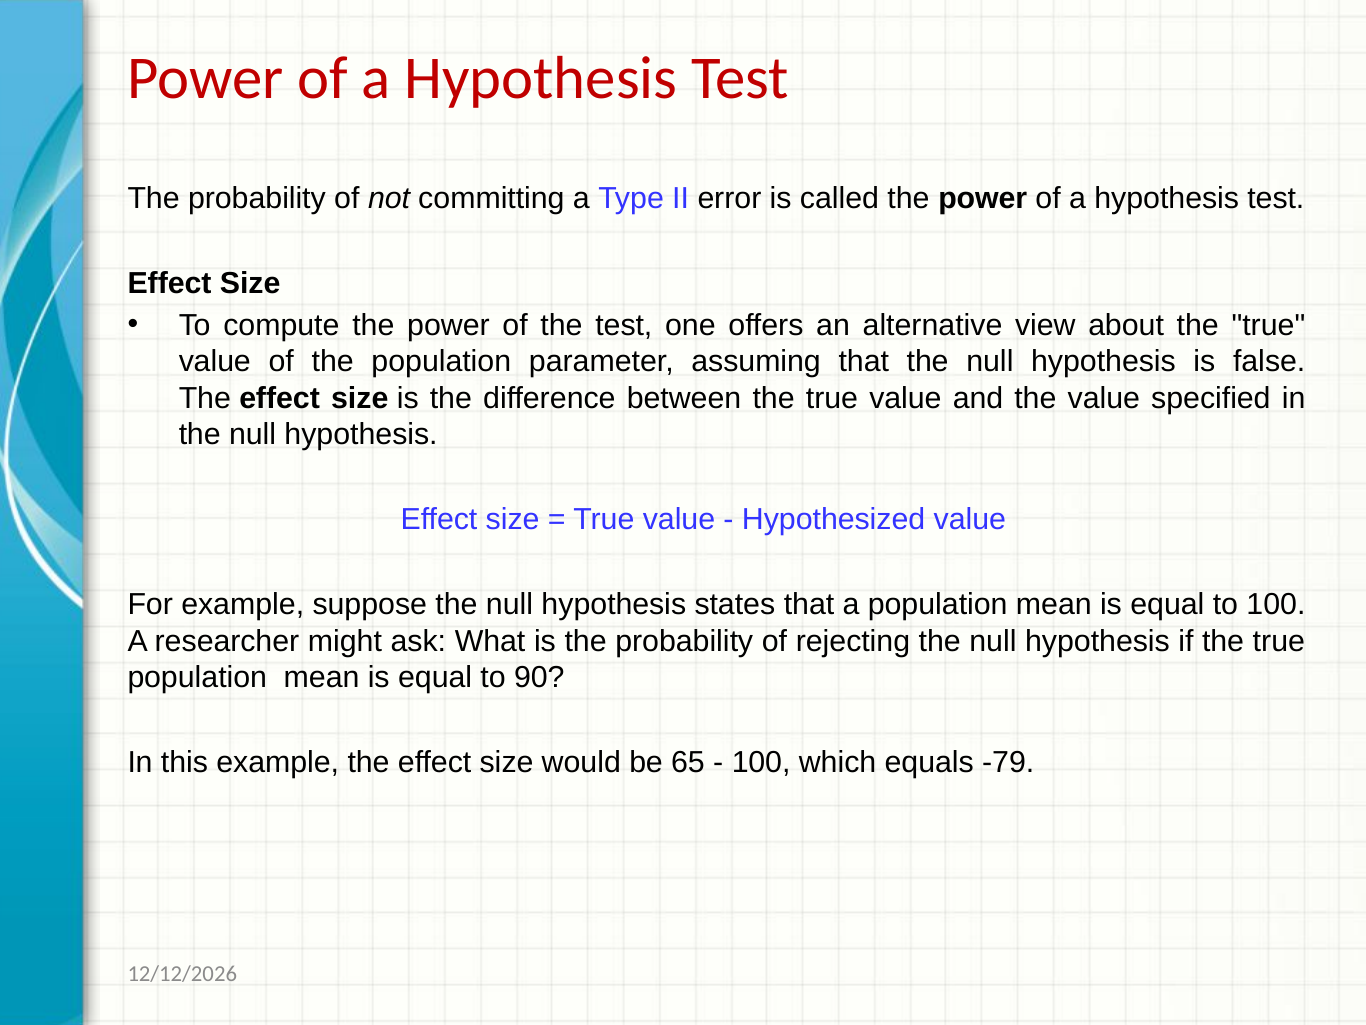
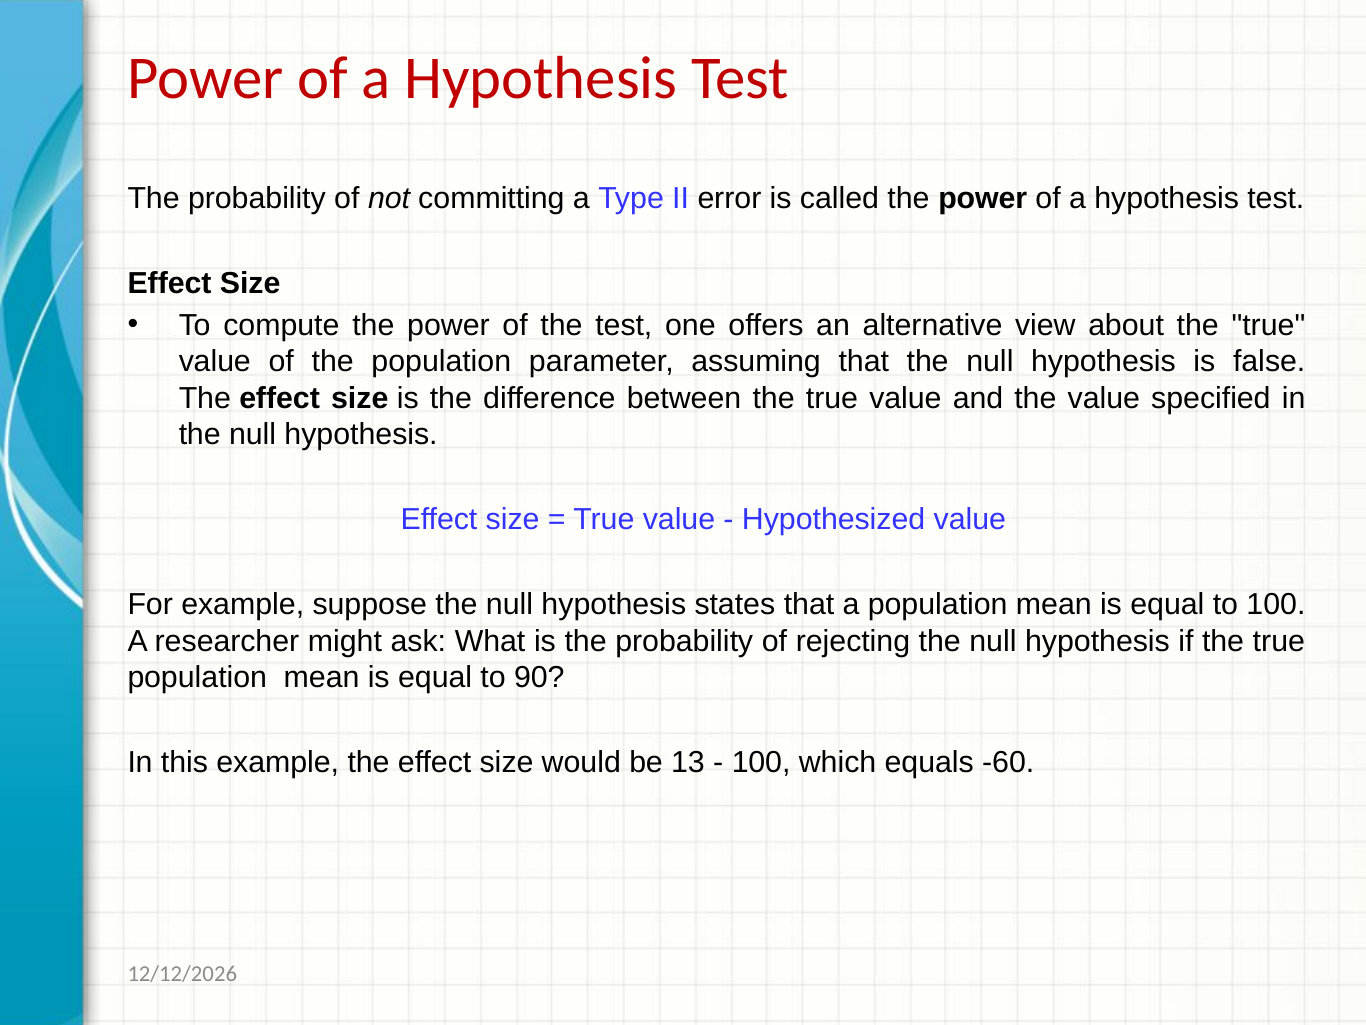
65: 65 -> 13 (688, 762)
-79: -79 -> -60 (1008, 762)
